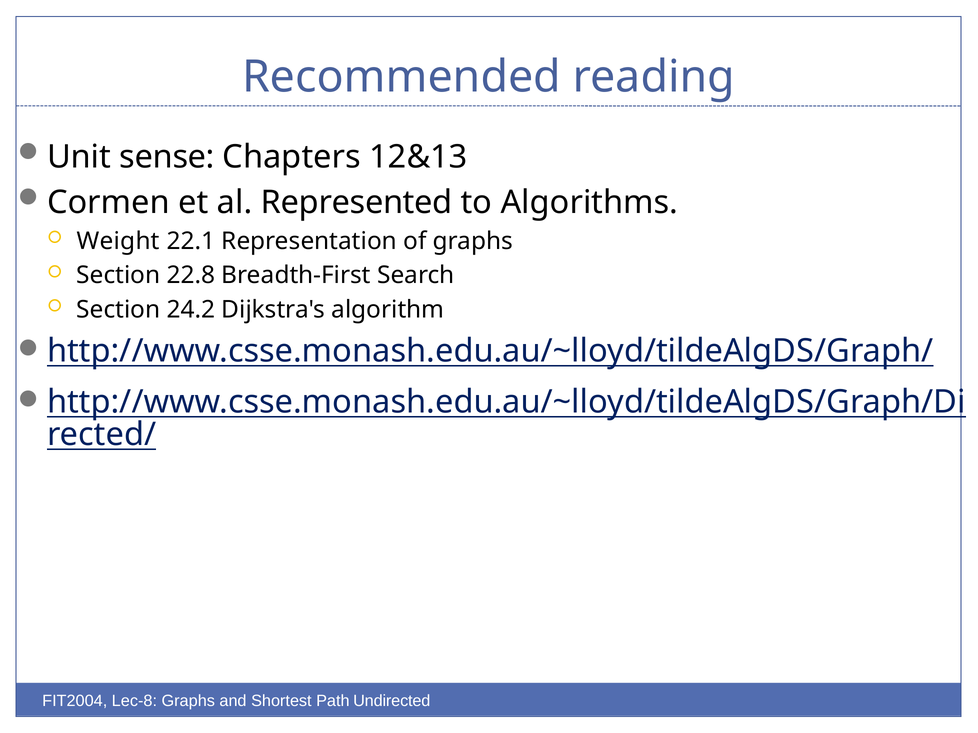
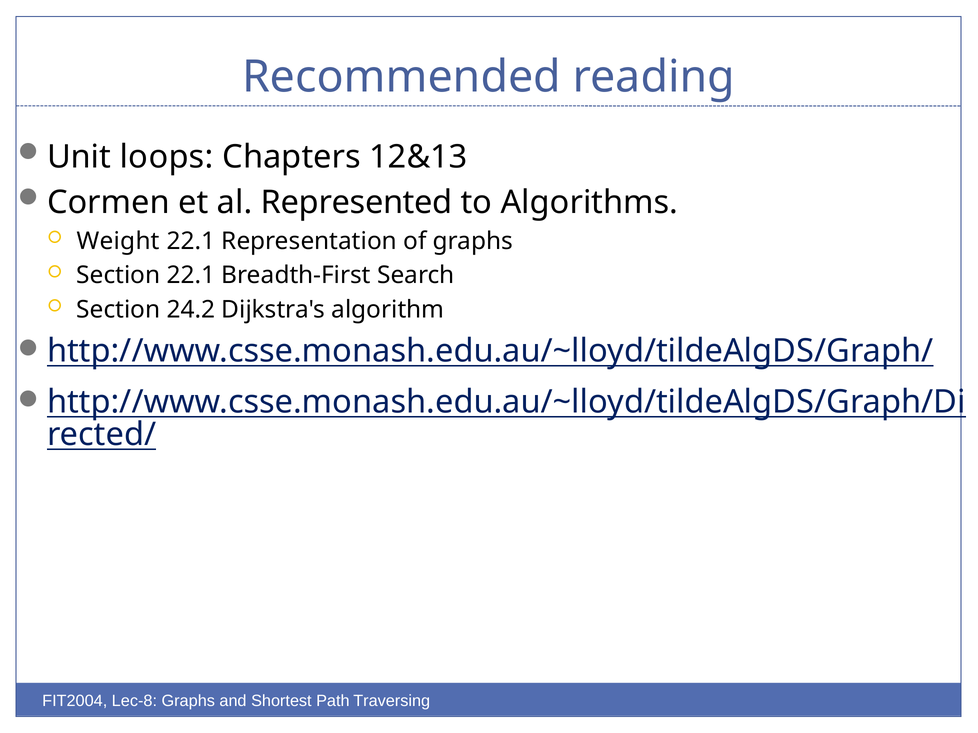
sense: sense -> loops (167, 157)
Section 22.8: 22.8 -> 22.1 (191, 275)
Undirected: Undirected -> Traversing (392, 701)
